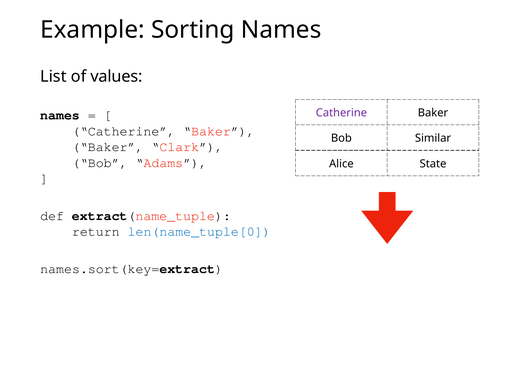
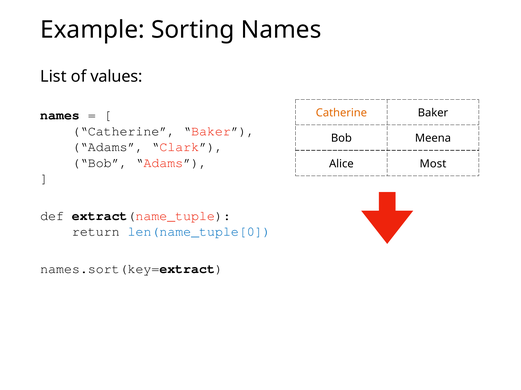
Catherine colour: purple -> orange (341, 113)
Similar: Similar -> Meena (433, 139)
Baker: Baker -> Adams (108, 147)
State: State -> Most (433, 164)
